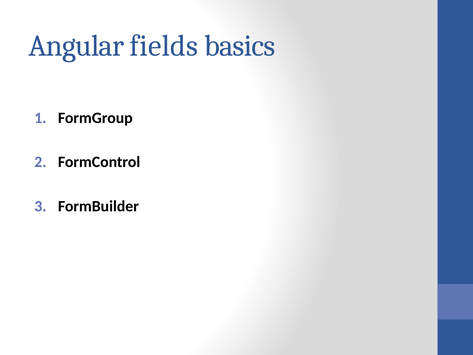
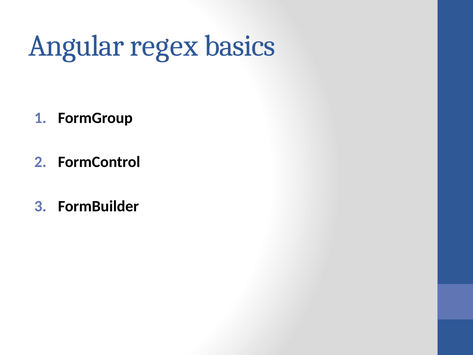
fields: fields -> regex (164, 46)
